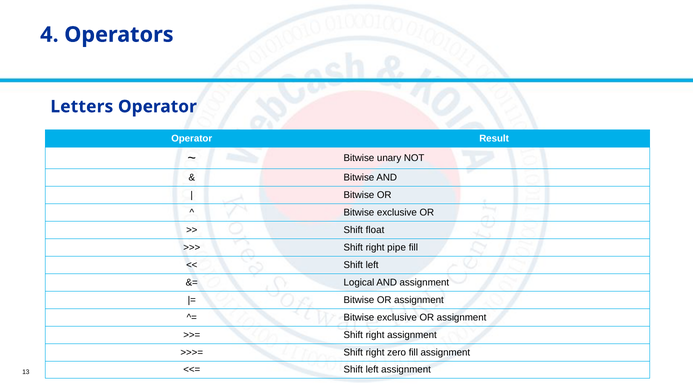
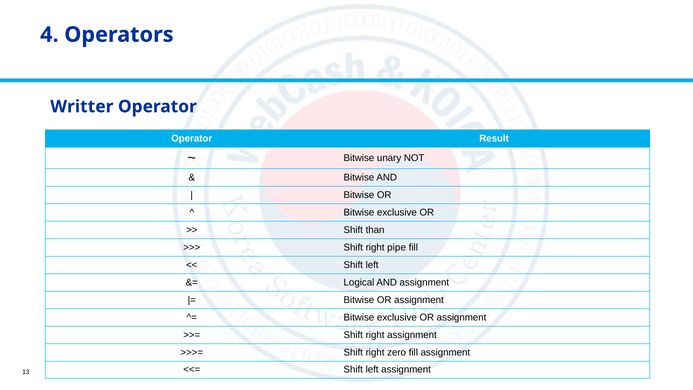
Letters: Letters -> Writter (82, 106)
float: float -> than (375, 230)
